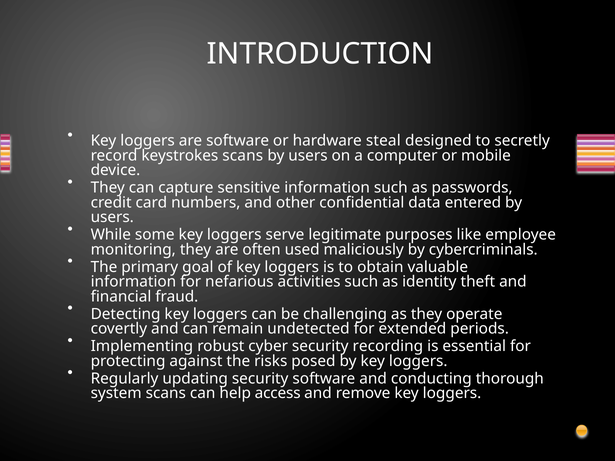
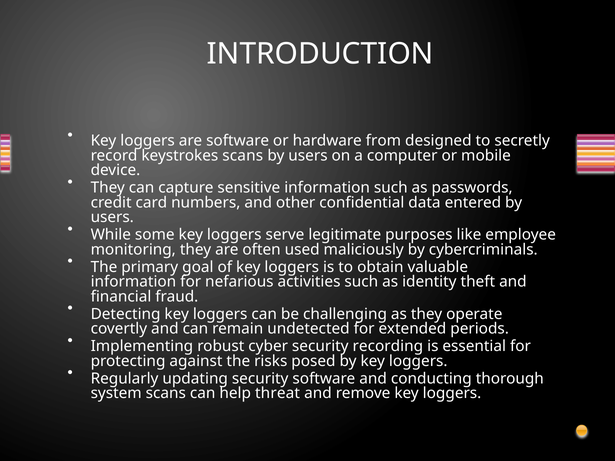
steal: steal -> from (383, 141)
access: access -> threat (278, 393)
